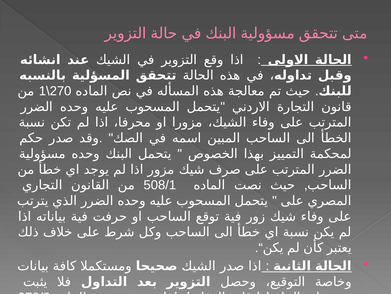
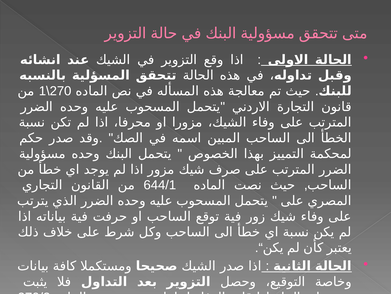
508/1: 508/1 -> 644/1 (160, 185)
